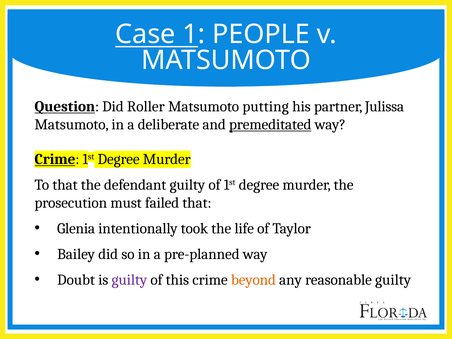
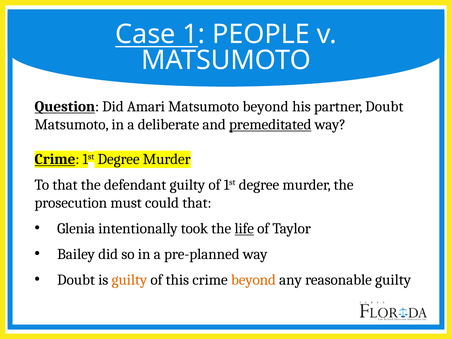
Roller: Roller -> Amari (146, 106)
Matsumoto putting: putting -> beyond (266, 106)
partner Julissa: Julissa -> Doubt (384, 106)
failed: failed -> could (162, 203)
life underline: none -> present (244, 229)
guilty colour: purple -> orange (129, 280)
